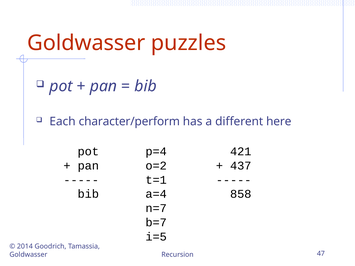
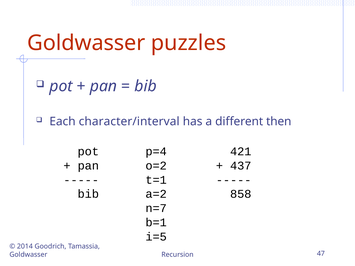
character/perform: character/perform -> character/interval (129, 122)
here: here -> then (279, 122)
a=4: a=4 -> a=2 (156, 194)
b=7: b=7 -> b=1 (156, 223)
